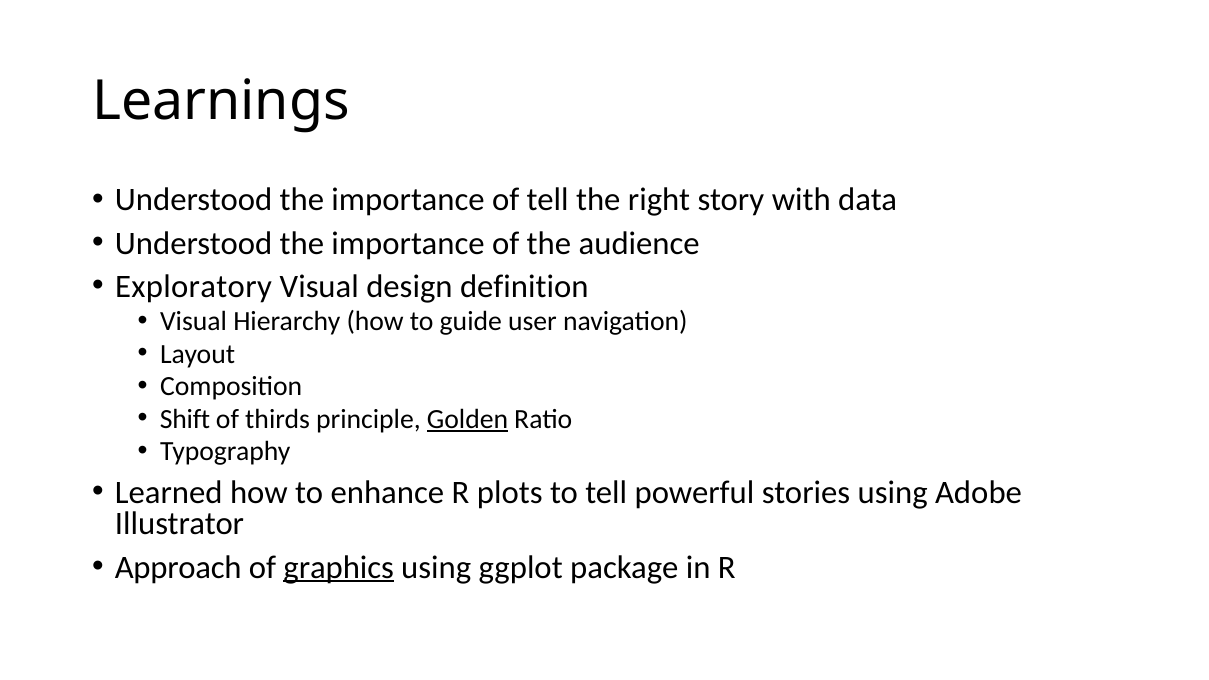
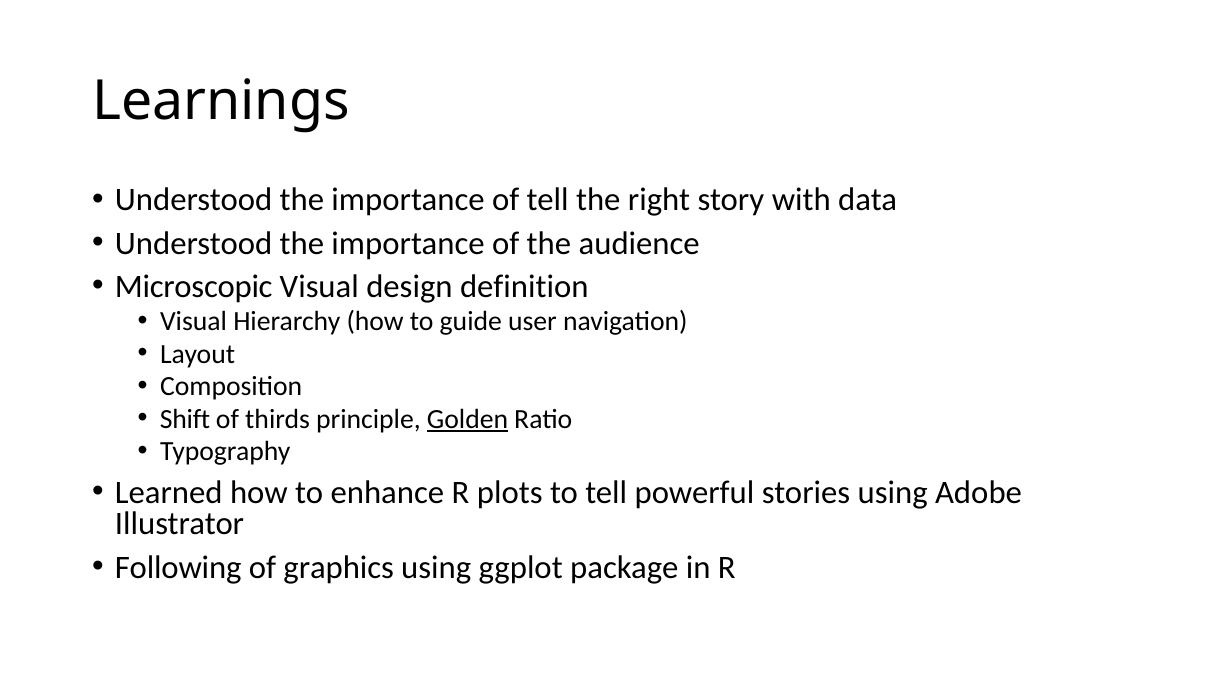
Exploratory: Exploratory -> Microscopic (194, 286)
Approach: Approach -> Following (178, 567)
graphics underline: present -> none (339, 567)
